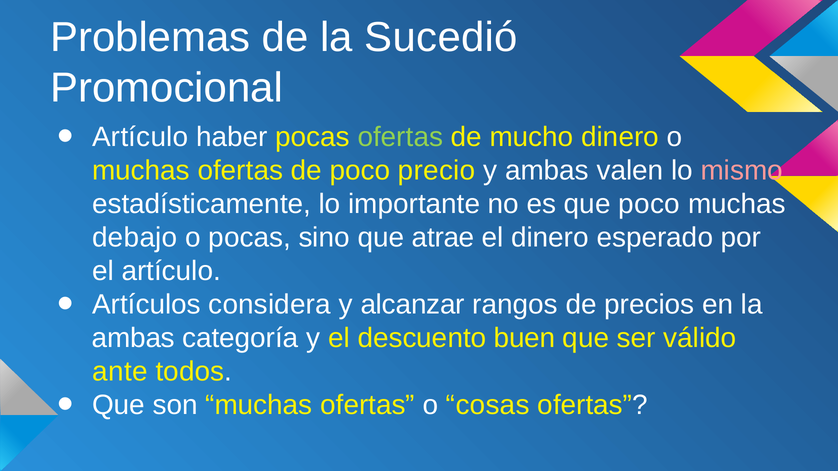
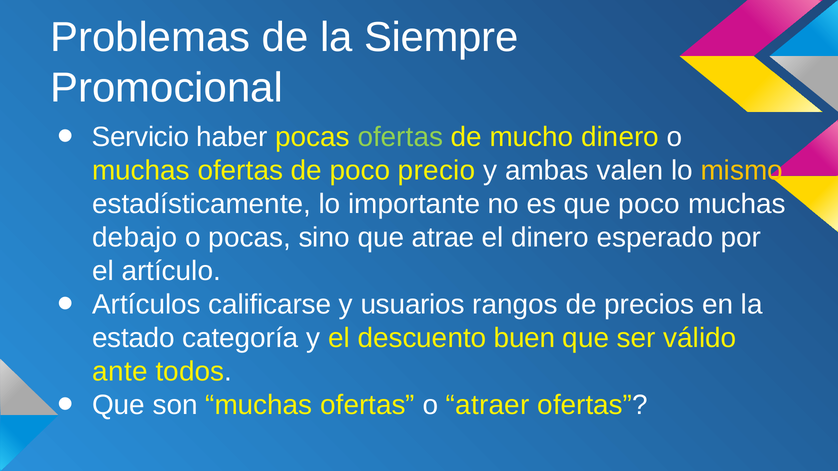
Sucedió: Sucedió -> Siempre (441, 38)
Artículo: Artículo -> Servicio (140, 137)
mismo colour: pink -> yellow (742, 171)
considera: considera -> calificarse (270, 305)
alcanzar: alcanzar -> usuarios (413, 305)
ambas: ambas -> estado (133, 338)
cosas: cosas -> atraer (488, 405)
